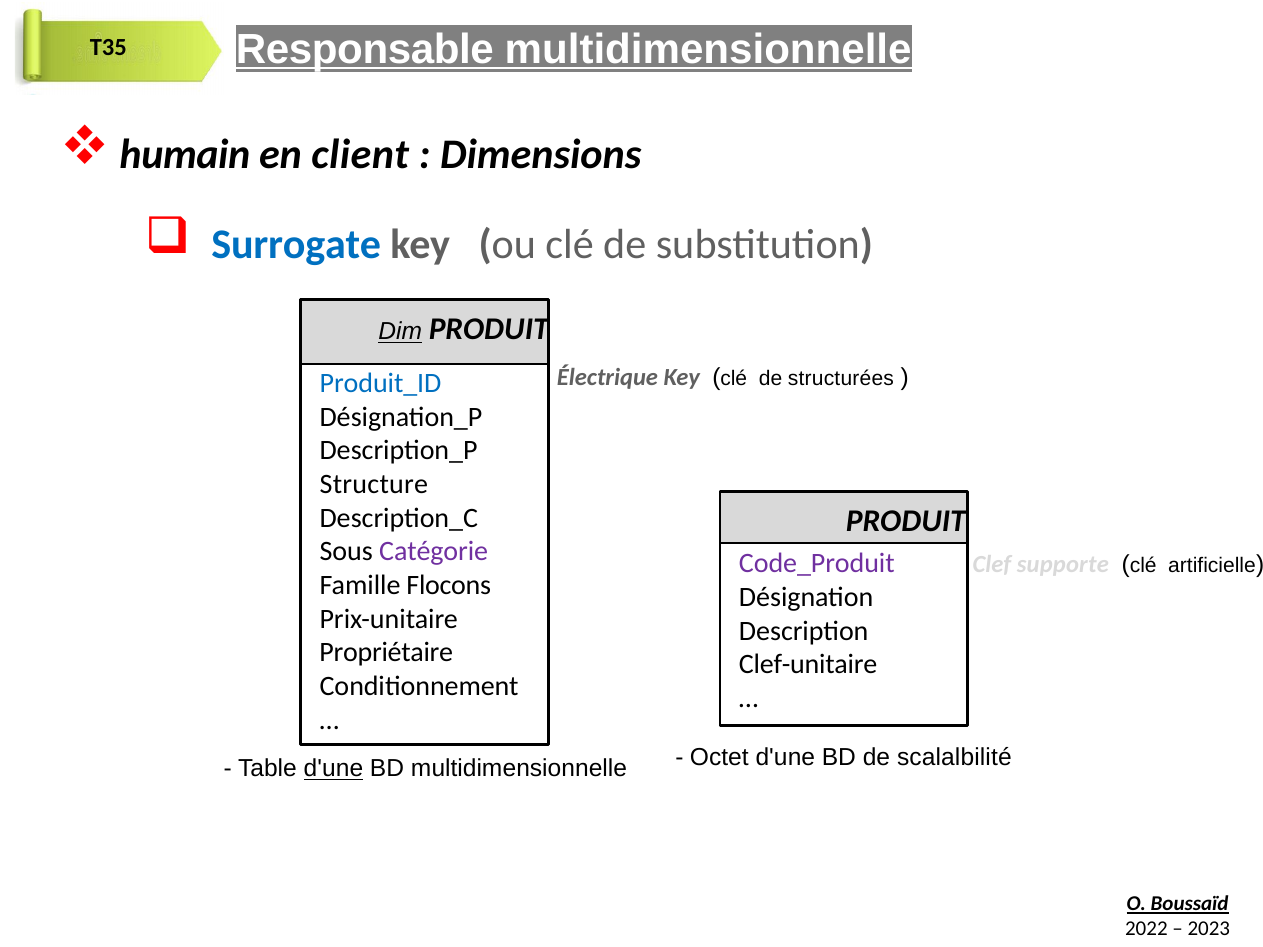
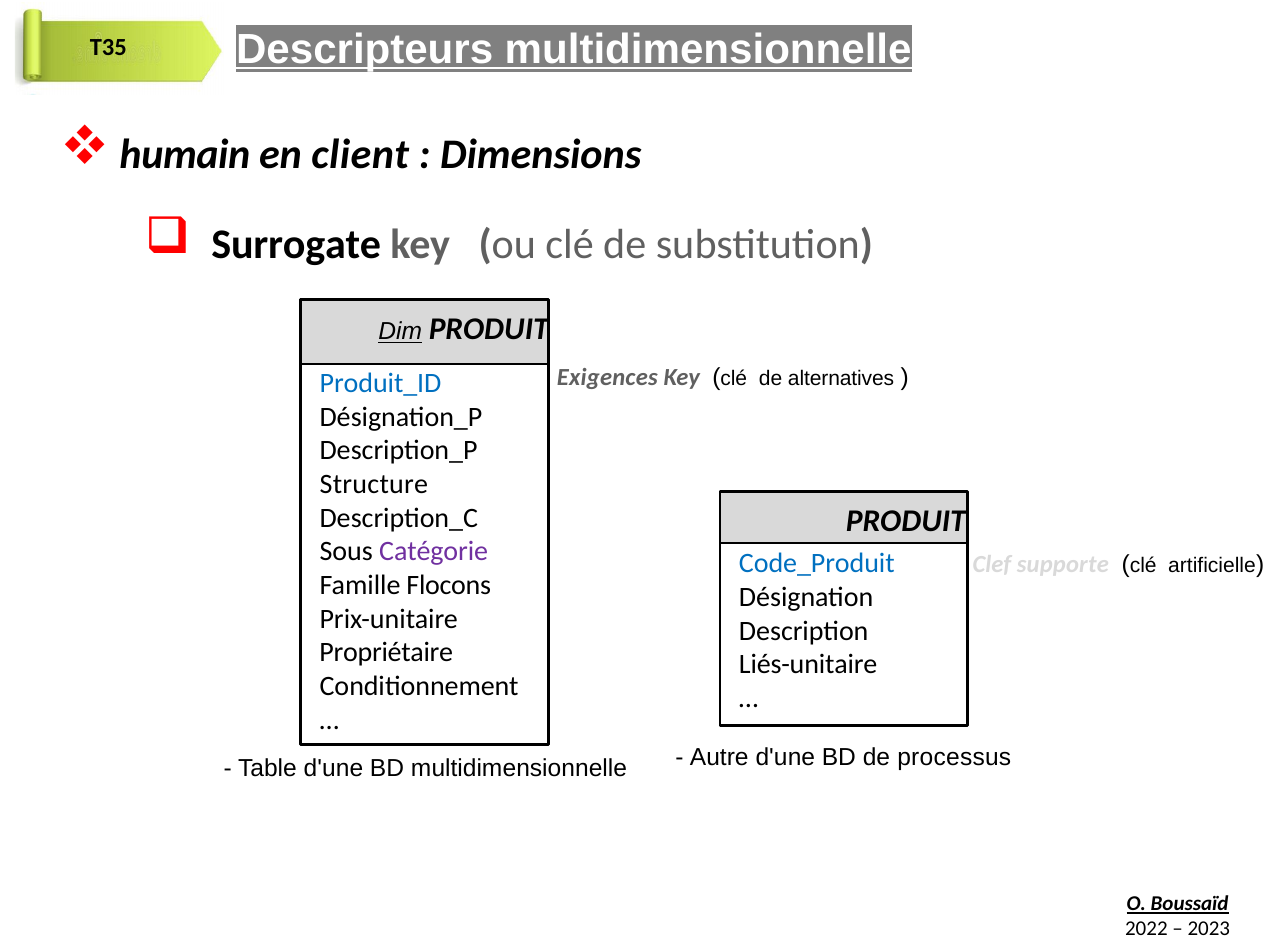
Responsable: Responsable -> Descripteurs (365, 50)
Surrogate colour: blue -> black (296, 244)
Électrique: Électrique -> Exigences (607, 378)
structurées: structurées -> alternatives (841, 379)
Code_Produit colour: purple -> blue (817, 564)
Clef-unitaire: Clef-unitaire -> Liés-unitaire (808, 665)
Octet: Octet -> Autre (719, 757)
scalalbilité: scalalbilité -> processus (954, 757)
d'une underline: present -> none (333, 769)
